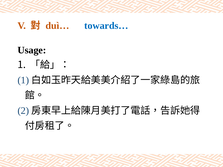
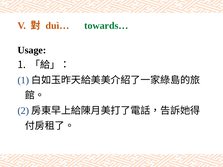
towards… colour: blue -> green (106, 26)
